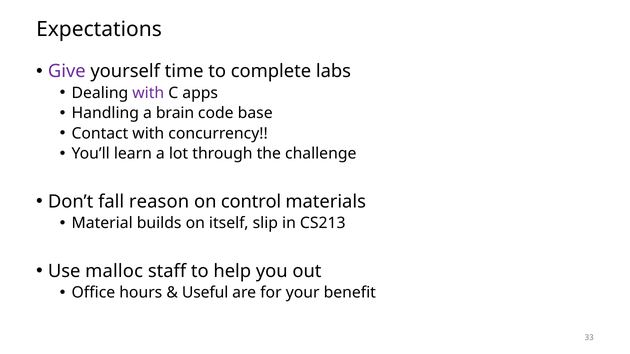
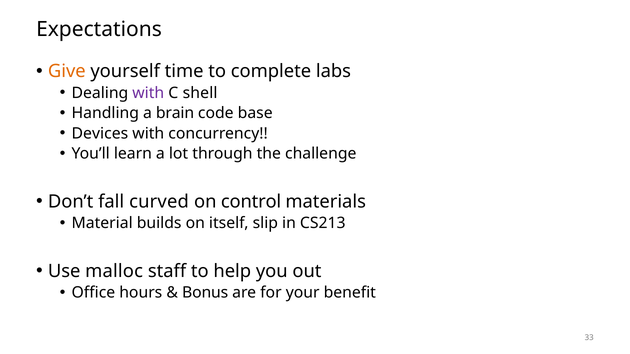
Give colour: purple -> orange (67, 71)
apps: apps -> shell (200, 93)
Contact: Contact -> Devices (100, 134)
reason: reason -> curved (159, 202)
Useful: Useful -> Bonus (205, 293)
